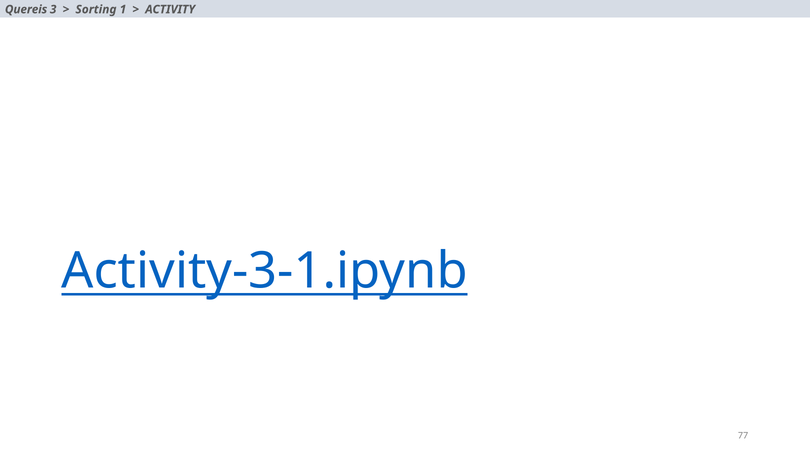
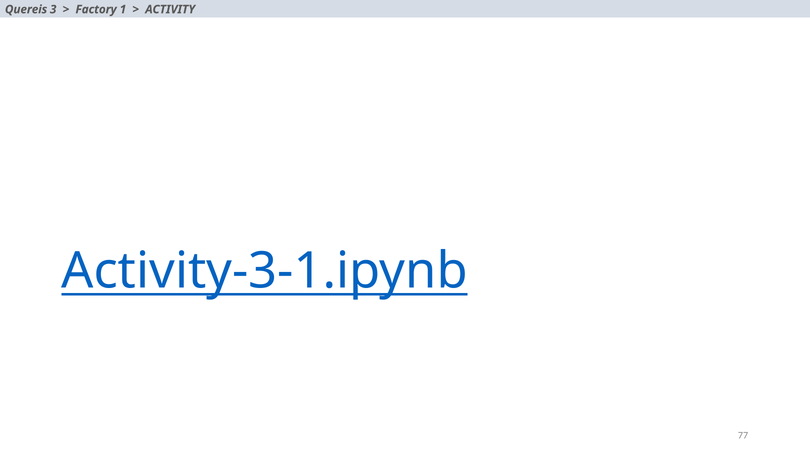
Sorting: Sorting -> Factory (96, 9)
